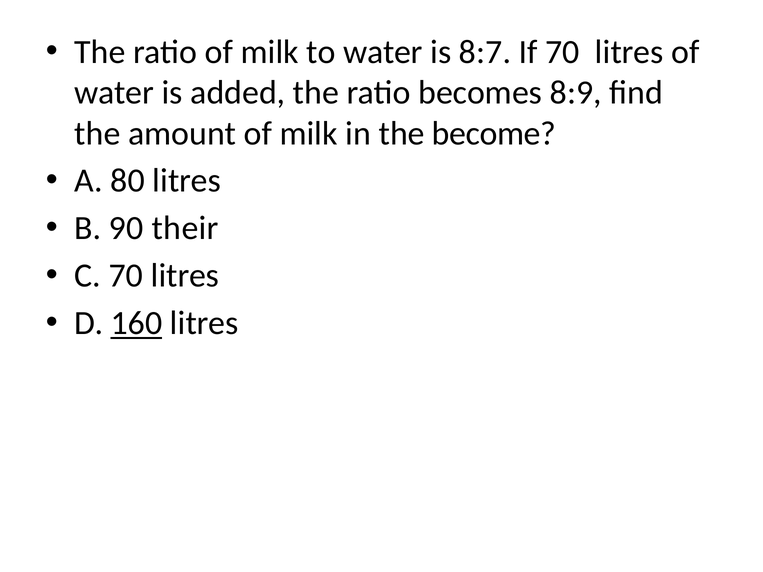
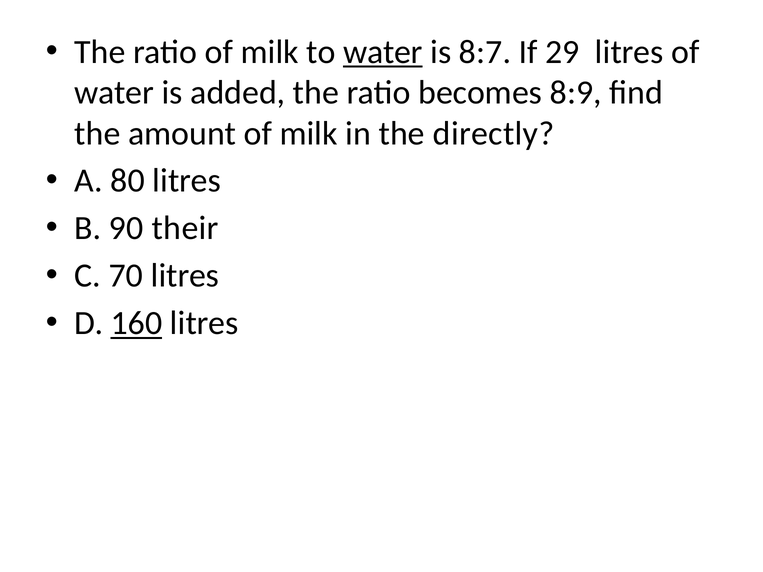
water underline: none -> present (383, 52)
If 70: 70 -> 29 (562, 52)
become: become -> directly (494, 133)
